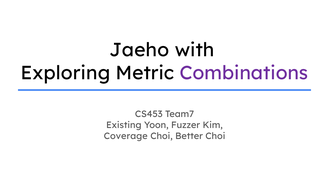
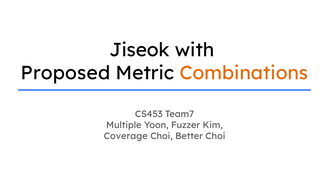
Jaeho: Jaeho -> Jiseok (139, 50)
Exploring: Exploring -> Proposed (65, 73)
Combinations colour: purple -> orange (244, 73)
Existing: Existing -> Multiple (124, 125)
